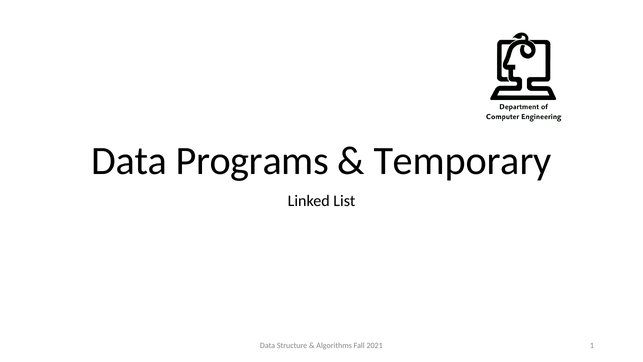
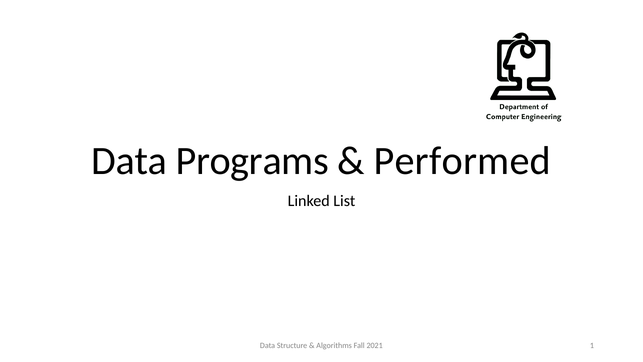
Temporary: Temporary -> Performed (462, 161)
